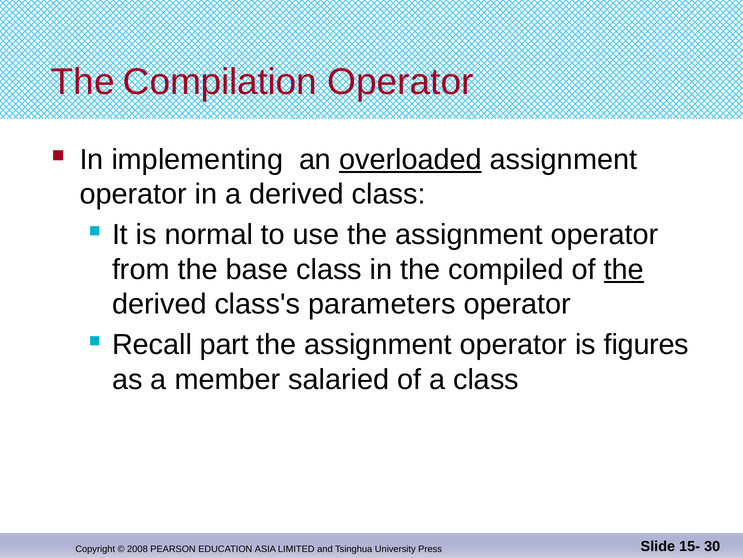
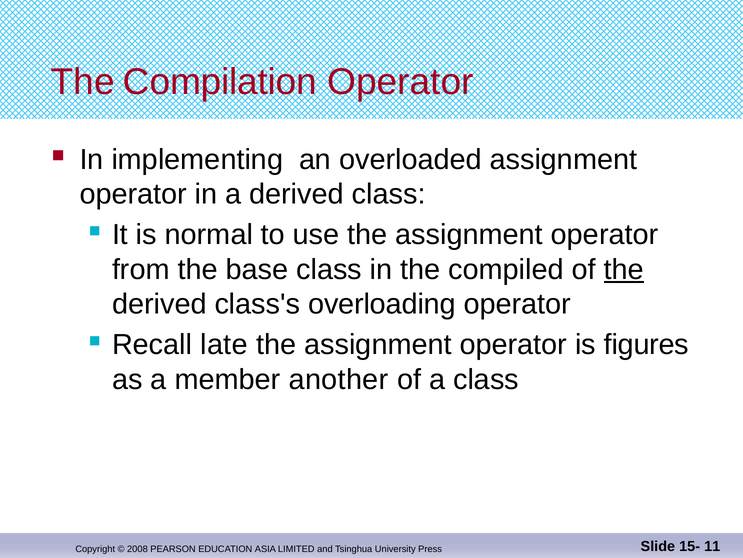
overloaded underline: present -> none (410, 159)
parameters: parameters -> overloading (382, 304)
part: part -> late (224, 344)
salaried: salaried -> another (339, 379)
30: 30 -> 11 (712, 546)
